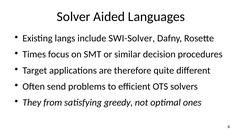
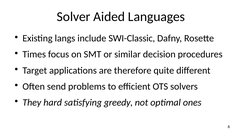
SWI-Solver: SWI-Solver -> SWI-Classic (132, 38)
from: from -> hard (53, 103)
